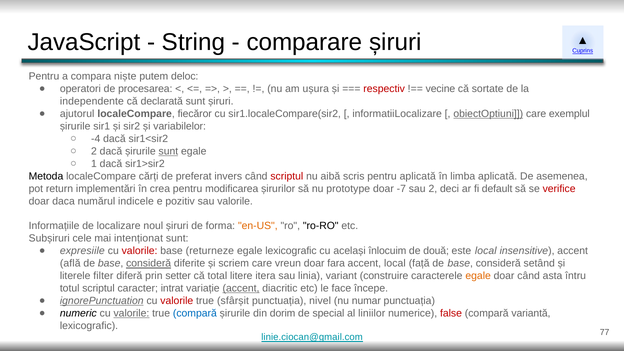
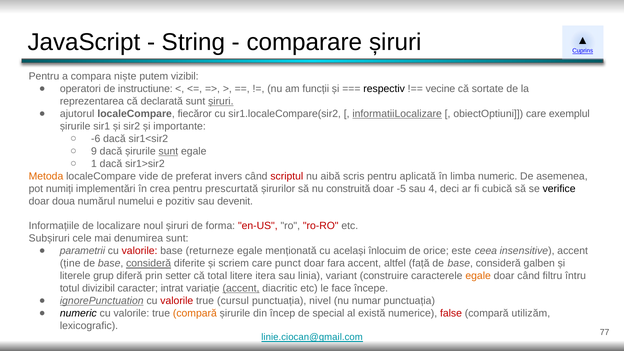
deloc: deloc -> vizibil (185, 76)
procesarea: procesarea -> instructiune (145, 89)
ușura: ușura -> funcții (316, 89)
respectiv colour: red -> black (384, 89)
independente: independente -> reprezentarea (92, 101)
șiruri underline: none -> present (221, 101)
informatiiLocalizare underline: none -> present (397, 114)
obiectOptiuni underline: present -> none (488, 114)
variabilelor: variabilelor -> importante (180, 126)
-4: -4 -> -6 (96, 139)
2: 2 -> 9 (94, 151)
Metoda colour: black -> orange (46, 176)
cărți: cărți -> vide (149, 176)
limba aplicată: aplicată -> numeric (498, 176)
return: return -> numiți (60, 189)
modificarea: modificarea -> prescurtată (232, 189)
prototype: prototype -> construită (348, 189)
-7: -7 -> -5 (401, 189)
sau 2: 2 -> 4 (433, 189)
default: default -> cubică (497, 189)
verifice colour: red -> black (559, 189)
daca: daca -> doua (64, 201)
indicele: indicele -> numelui (136, 201)
sau valorile: valorile -> devenit (235, 201)
en-US colour: orange -> red (258, 226)
ro-RO colour: black -> red (321, 226)
intenționat: intenționat -> denumirea (139, 239)
expresiile: expresiile -> parametrii (82, 251)
egale lexicografic: lexicografic -> menționată (291, 251)
două: două -> orice (436, 251)
este local: local -> ceea (486, 251)
află: află -> ține (70, 264)
vreun: vreun -> punct (288, 264)
accent local: local -> altfel (395, 264)
setând: setând -> galben (539, 264)
filter: filter -> grup (103, 276)
asta: asta -> filtru (553, 276)
totul scriptul: scriptul -> divizibil (99, 288)
sfârșit: sfârșit -> cursul (233, 301)
valorile underline: present -> none (131, 313)
compară colour: blue -> orange (195, 313)
dorim: dorim -> încep (283, 313)
liniilor: liniilor -> există (372, 313)
variantă: variantă -> utilizăm (531, 313)
